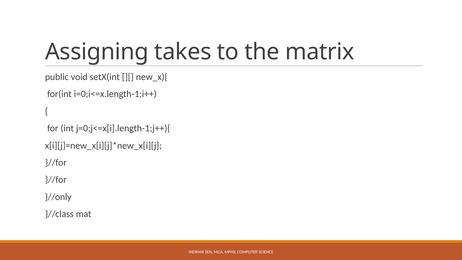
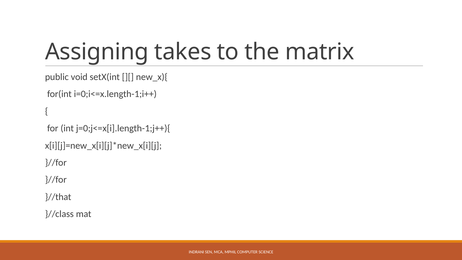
}//only: }//only -> }//that (58, 197)
